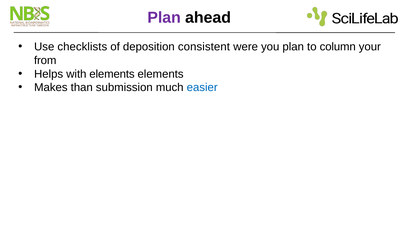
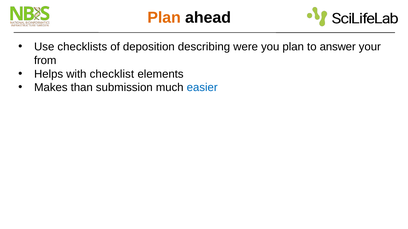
Plan colour: purple -> orange (164, 18)
consistent: consistent -> describing (204, 47)
column: column -> answer (338, 47)
with elements: elements -> checklist (112, 74)
